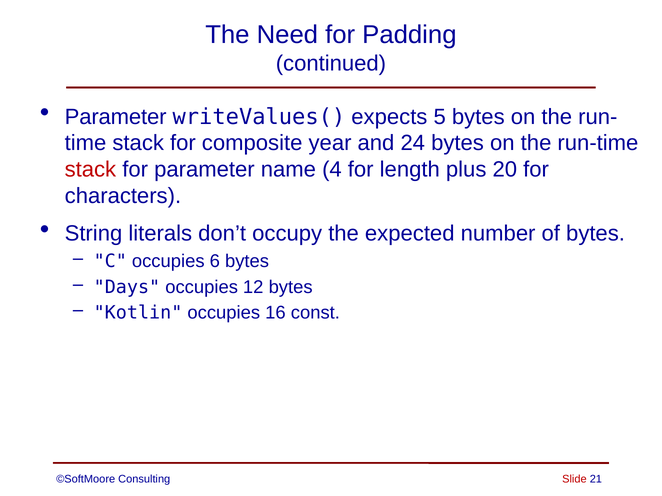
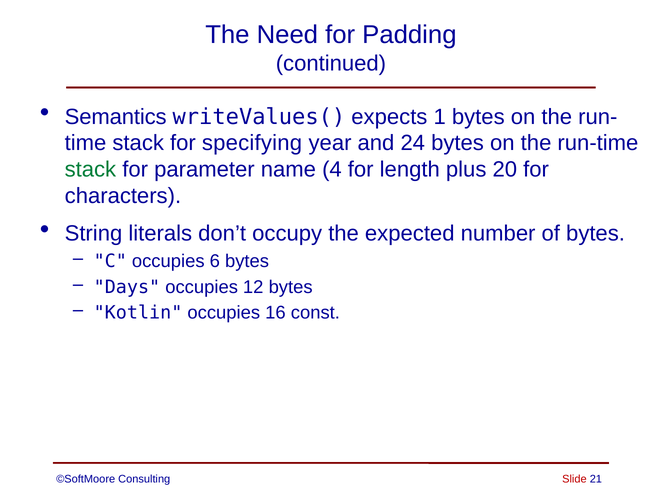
Parameter: Parameter -> Semantics (116, 117)
5: 5 -> 1 (440, 117)
composite: composite -> specifying (252, 143)
stack colour: red -> green (90, 170)
